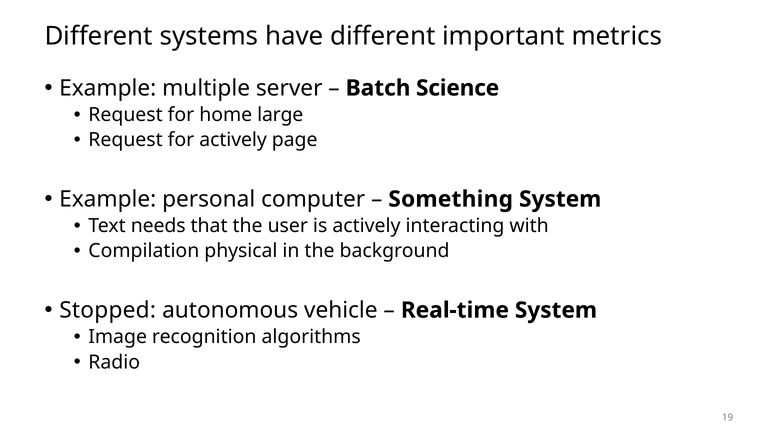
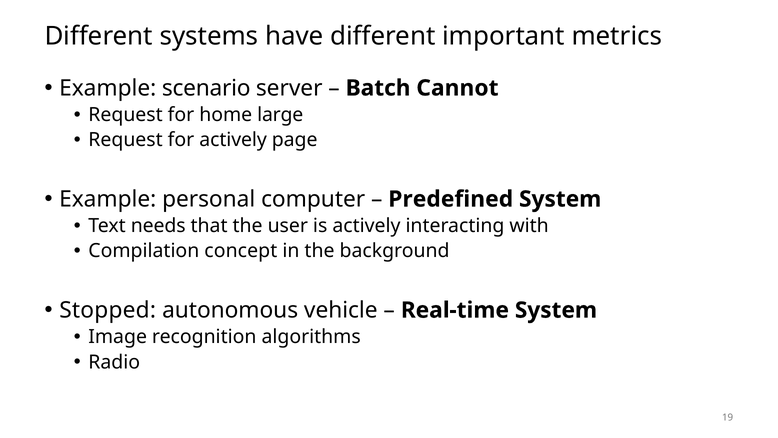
multiple: multiple -> scenario (206, 88)
Science: Science -> Cannot (457, 88)
Something: Something -> Predefined (451, 199)
physical: physical -> concept (241, 251)
